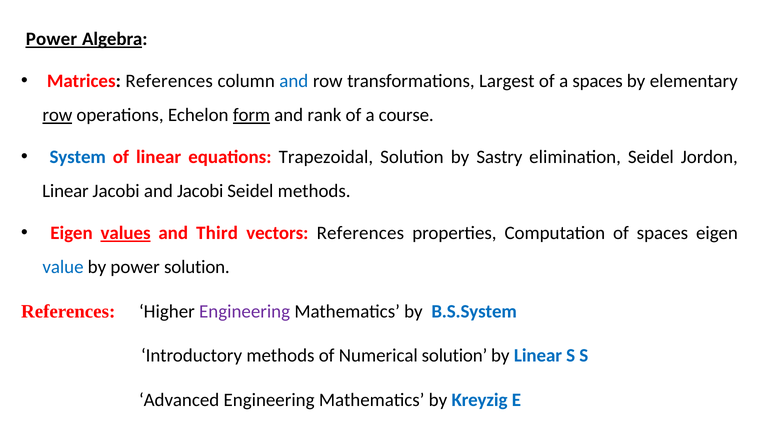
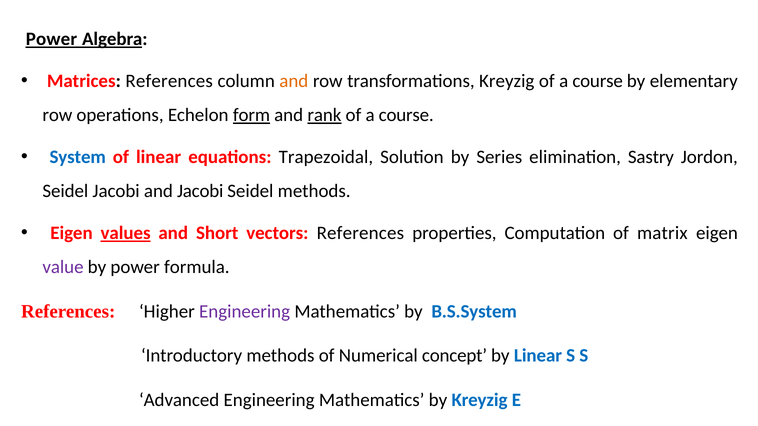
and colour: blue -> orange (294, 81)
transformations Largest: Largest -> Kreyzig (507, 81)
spaces: spaces -> course (598, 81)
row underline: present -> none (57, 115)
rank underline: none -> present (324, 115)
Sastry: Sastry -> Series (499, 157)
elimination Seidel: Seidel -> Sastry (651, 157)
Linear: Linear -> Seidel (65, 191)
Third: Third -> Short (217, 233)
of spaces: spaces -> matrix (662, 233)
value colour: blue -> purple (63, 267)
power solution: solution -> formula (197, 267)
Numerical solution: solution -> concept (454, 356)
